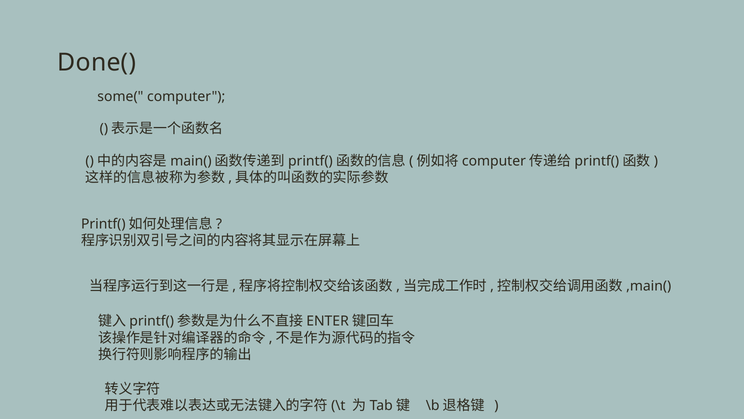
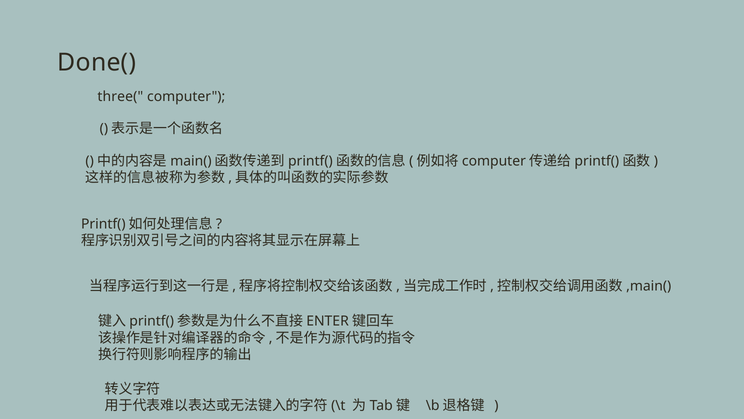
some(: some( -> three( (120, 96)
